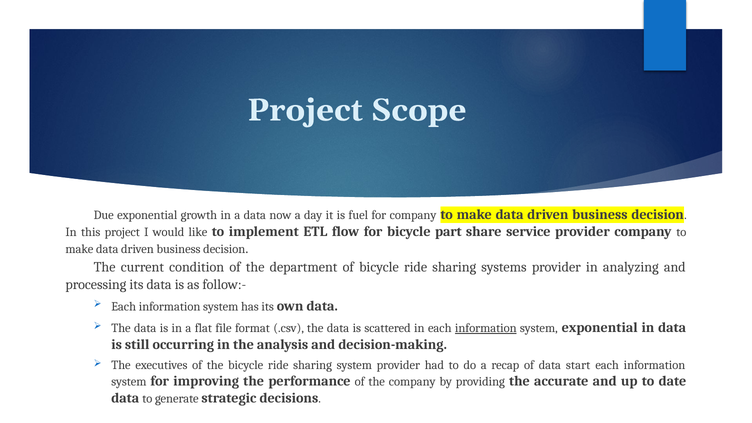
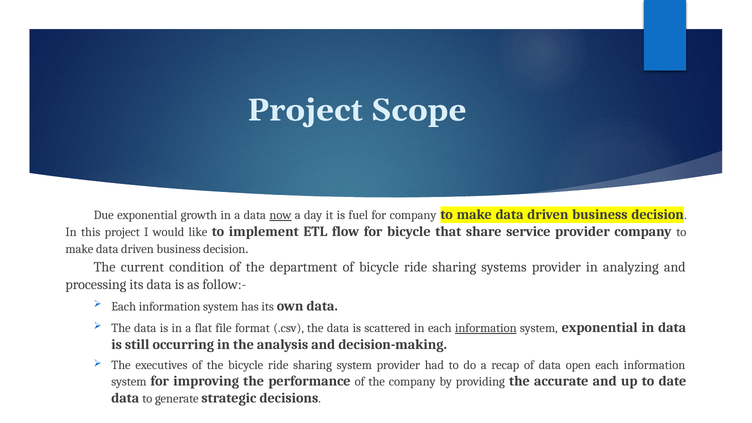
now underline: none -> present (280, 215)
part: part -> that (448, 232)
start: start -> open (578, 365)
